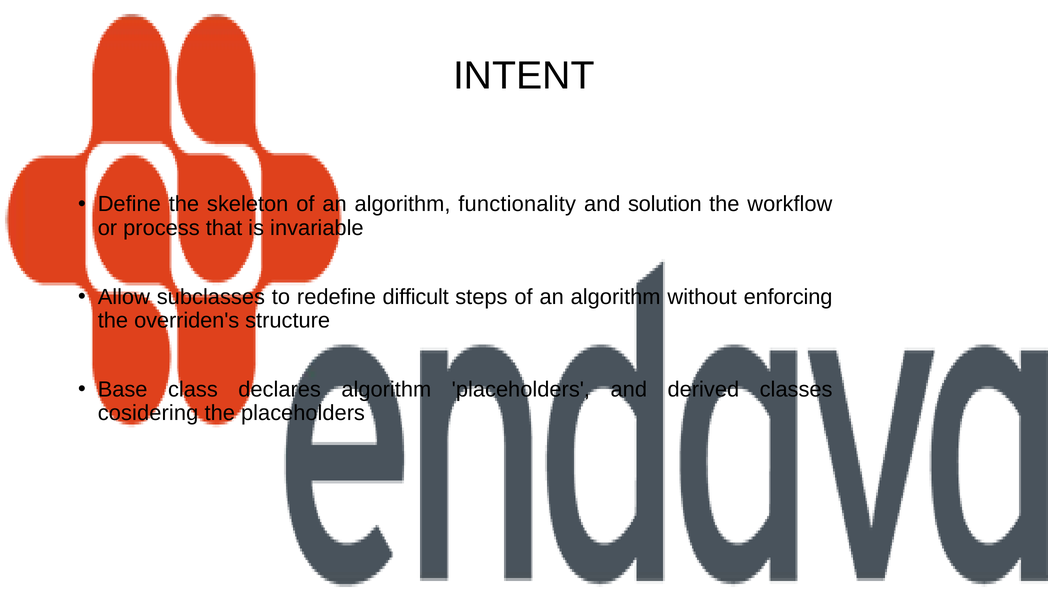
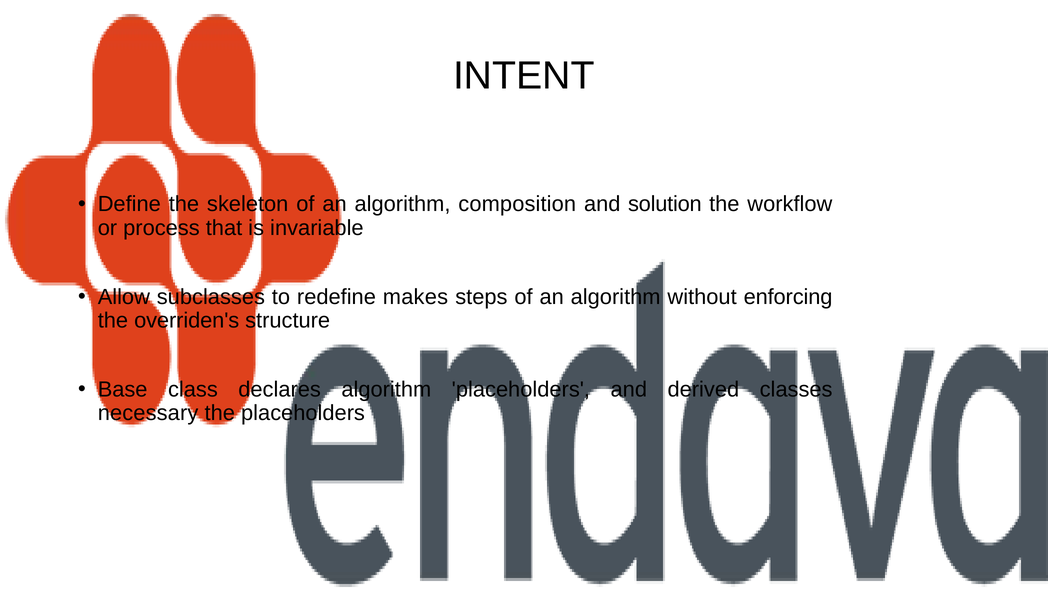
functionality: functionality -> composition (517, 204)
difficult: difficult -> makes (415, 297)
cosidering: cosidering -> necessary (148, 413)
